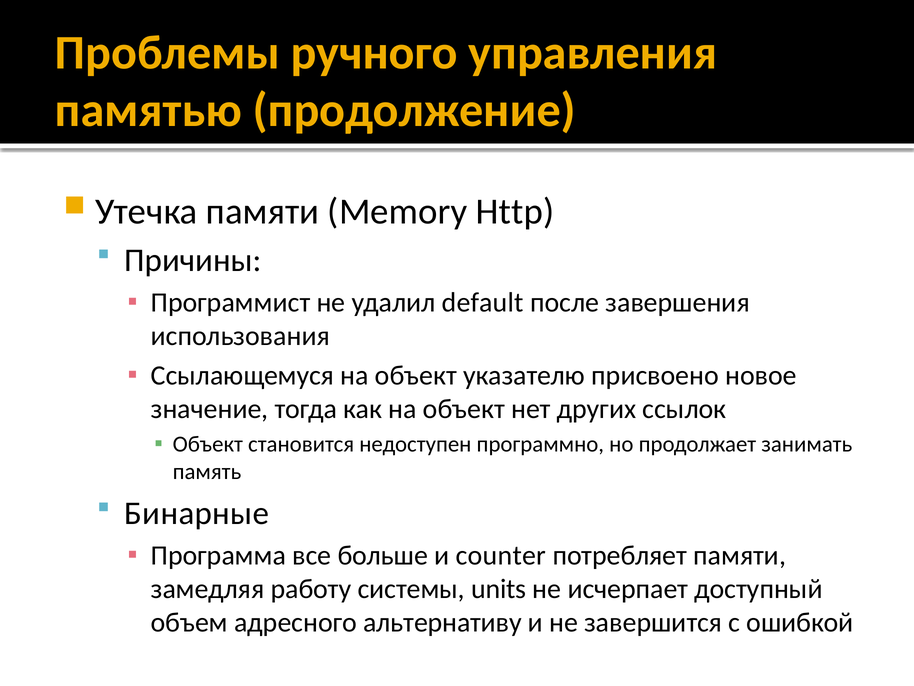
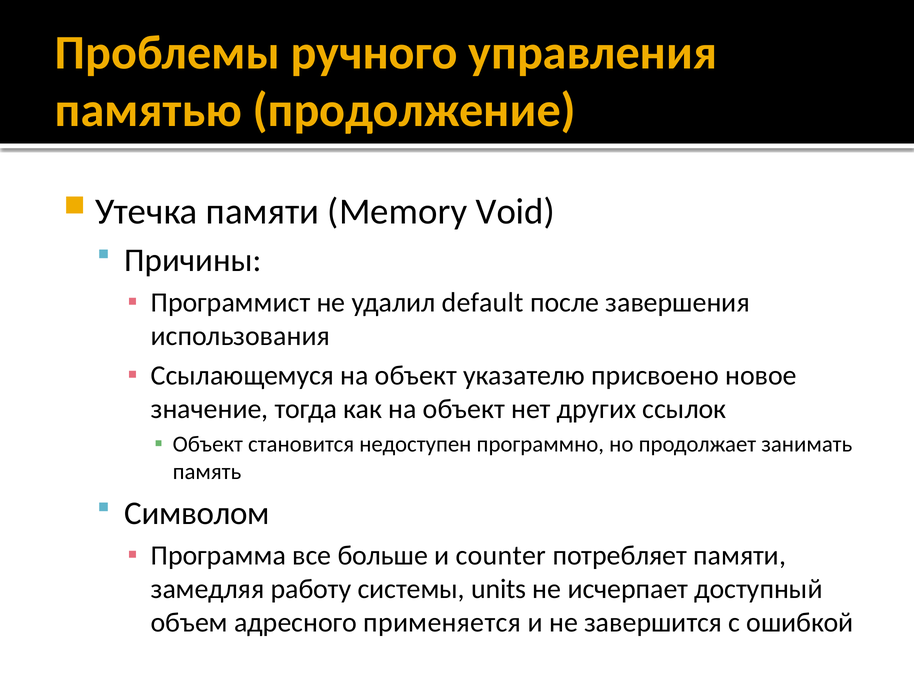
Http: Http -> Void (515, 211)
Бинарные: Бинарные -> Символом (197, 513)
альтернативу: альтернативу -> применяется (442, 622)
